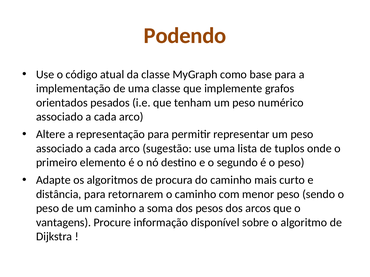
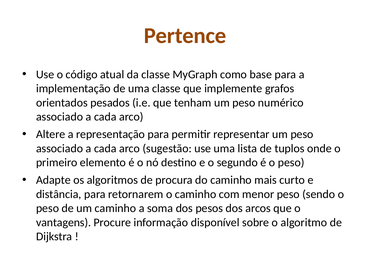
Podendo: Podendo -> Pertence (185, 36)
